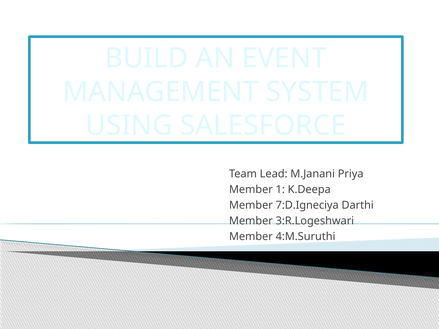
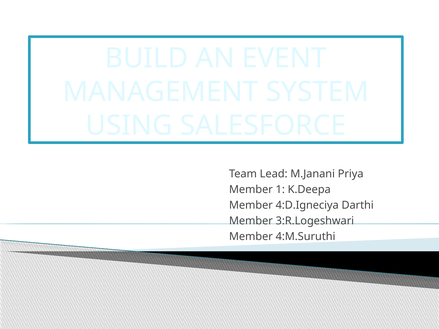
7:D.Igneciya: 7:D.Igneciya -> 4:D.Igneciya (307, 205)
